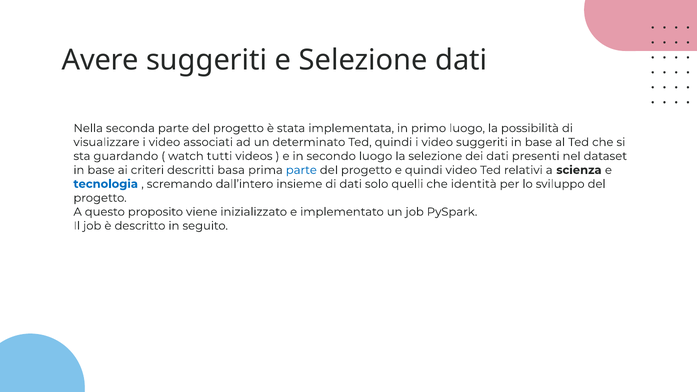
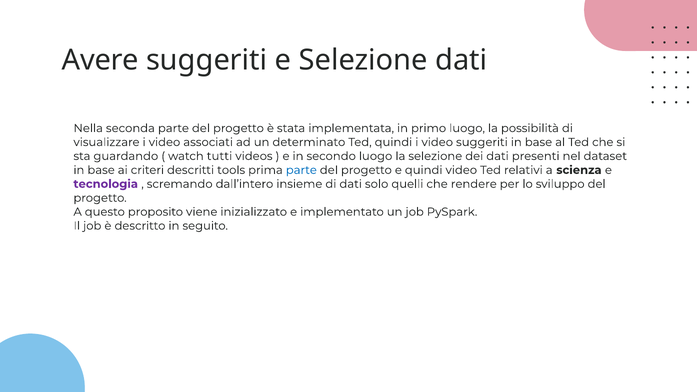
basa: basa -> tools (231, 170)
tecnologia colour: blue -> purple (106, 184)
identità: identità -> rendere (474, 184)
